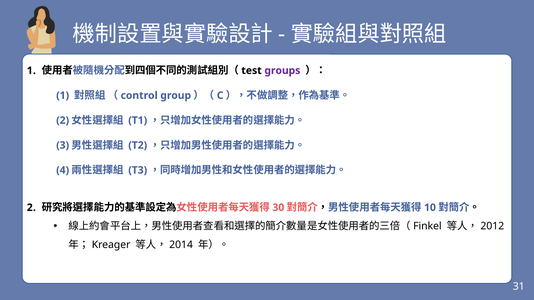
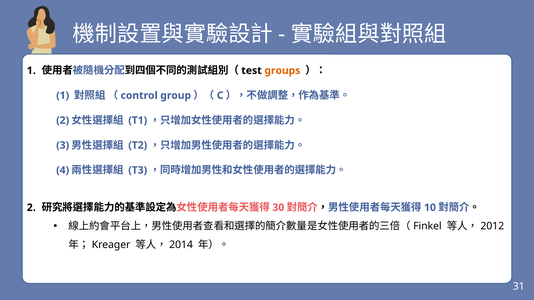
groups colour: purple -> orange (282, 71)
